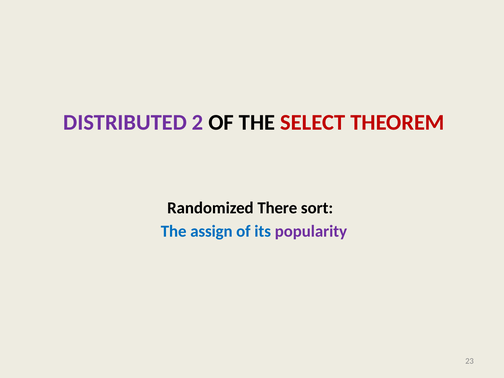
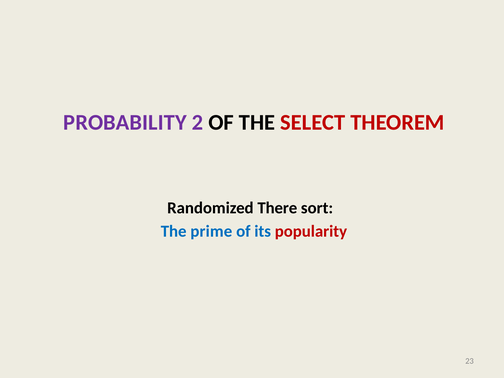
DISTRIBUTED: DISTRIBUTED -> PROBABILITY (125, 123)
assign: assign -> prime (211, 231)
popularity colour: purple -> red (311, 231)
